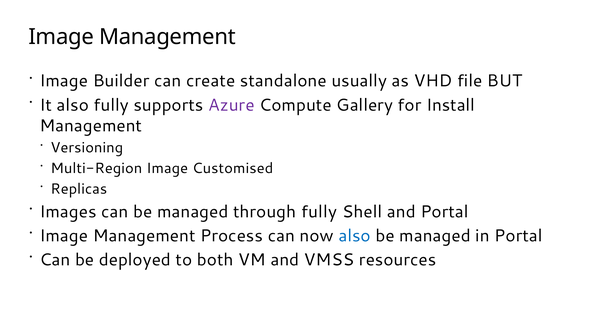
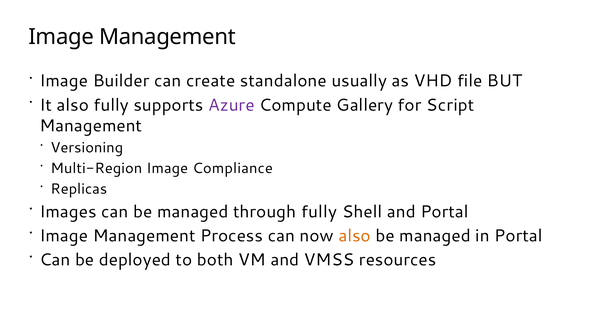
Install: Install -> Script (450, 105)
Customised: Customised -> Compliance (233, 168)
also colour: blue -> orange (355, 236)
